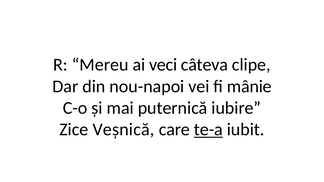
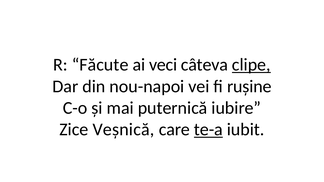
Mereu: Mereu -> Făcute (100, 65)
clipe underline: none -> present (251, 65)
mânie: mânie -> rușine (249, 86)
